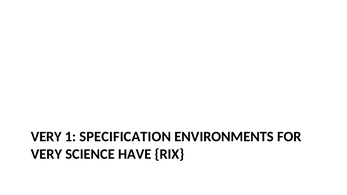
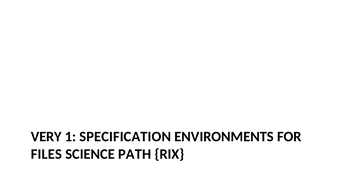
VERY: VERY -> FILES (46, 154)
HAVE: HAVE -> PATH (135, 154)
